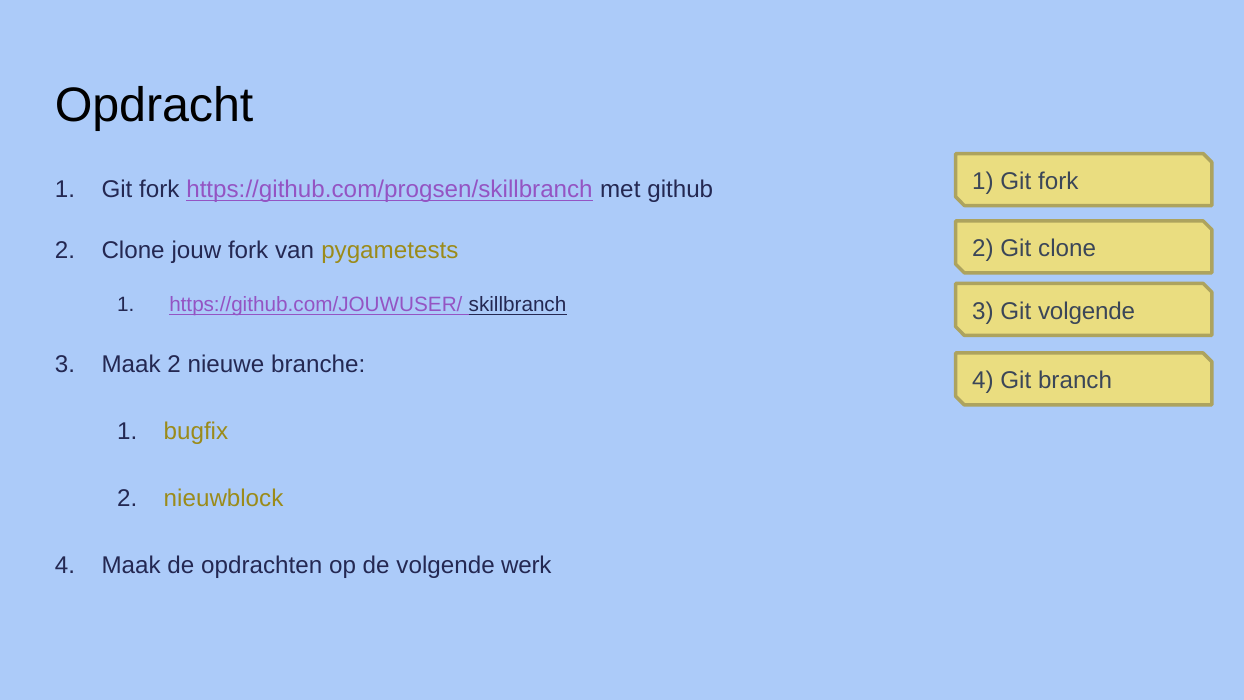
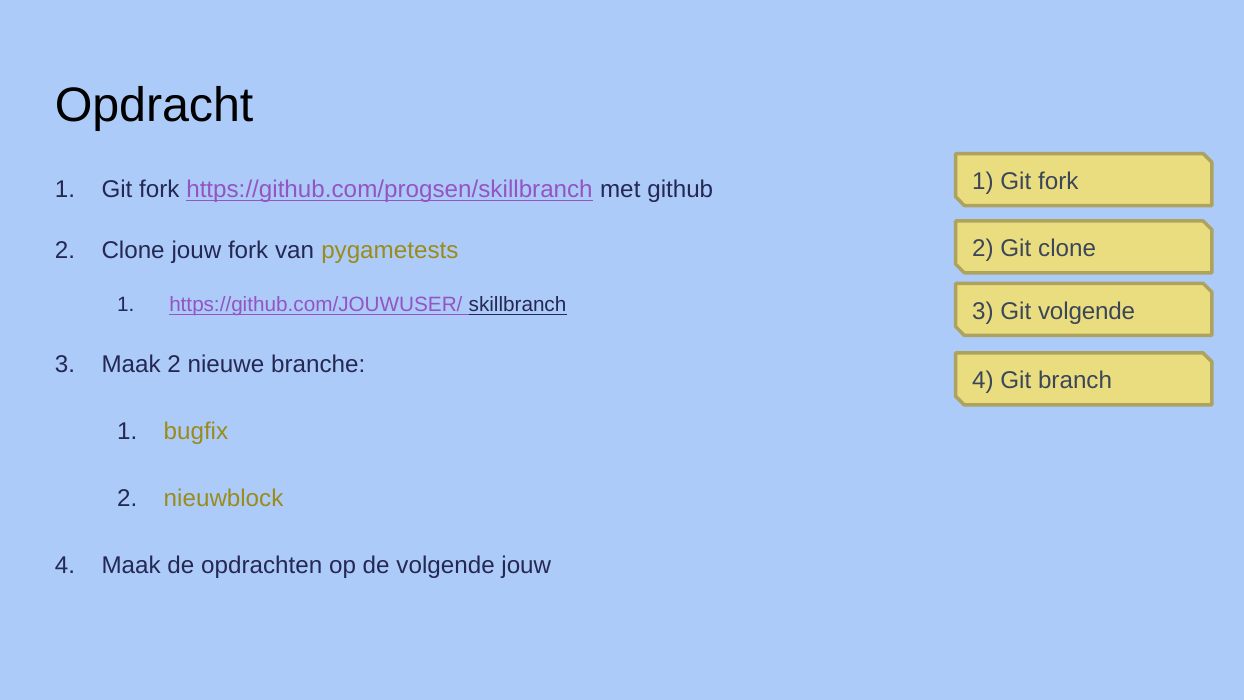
volgende werk: werk -> jouw (526, 565)
